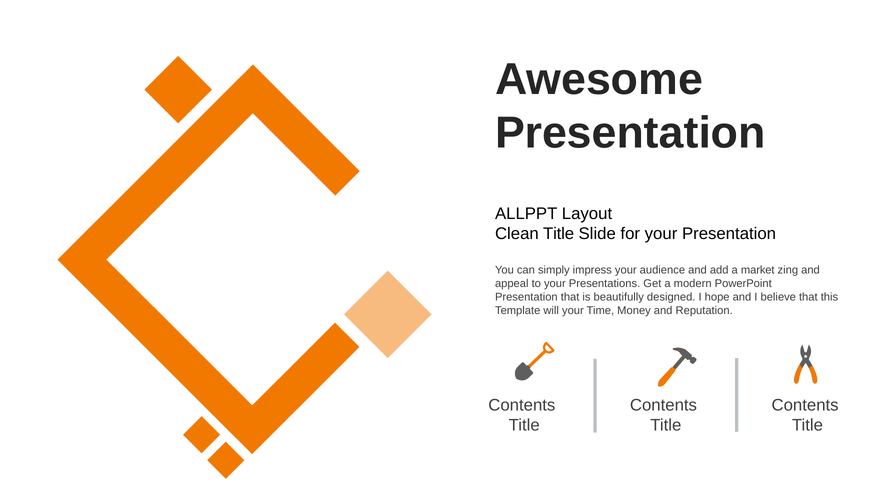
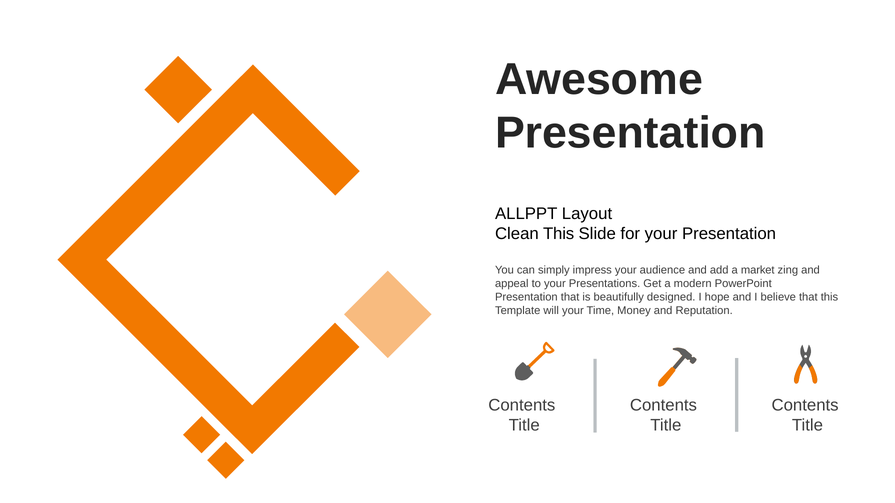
Clean Title: Title -> This (559, 234)
